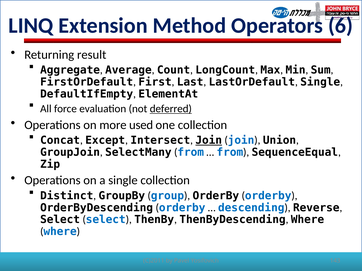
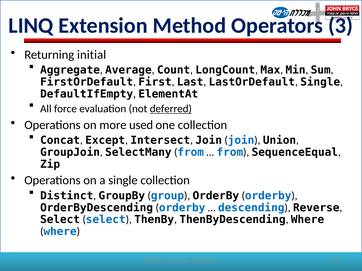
6: 6 -> 3 (341, 26)
result: result -> initial (92, 55)
Join underline: present -> none (209, 141)
